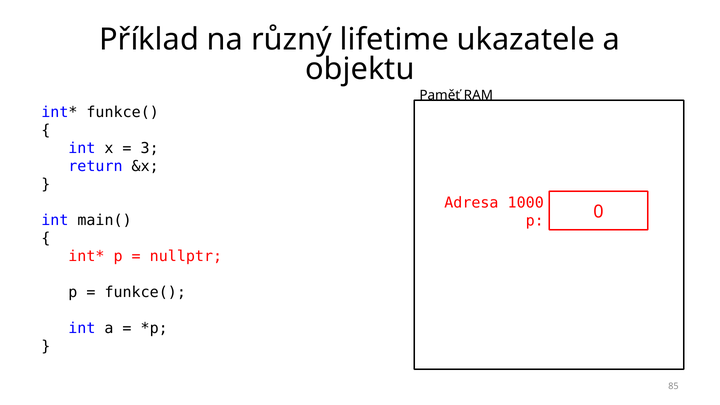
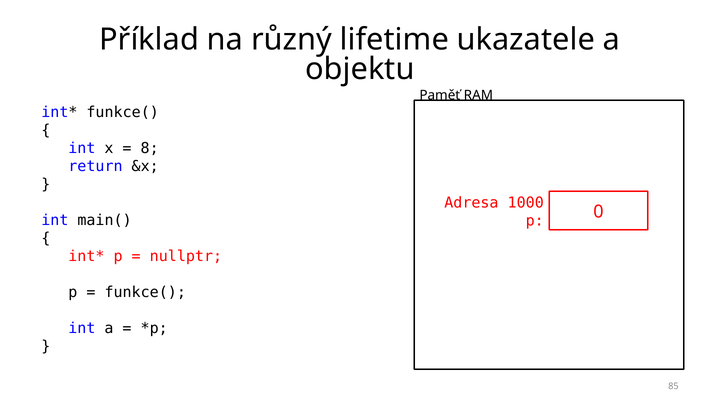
3: 3 -> 8 (150, 148)
